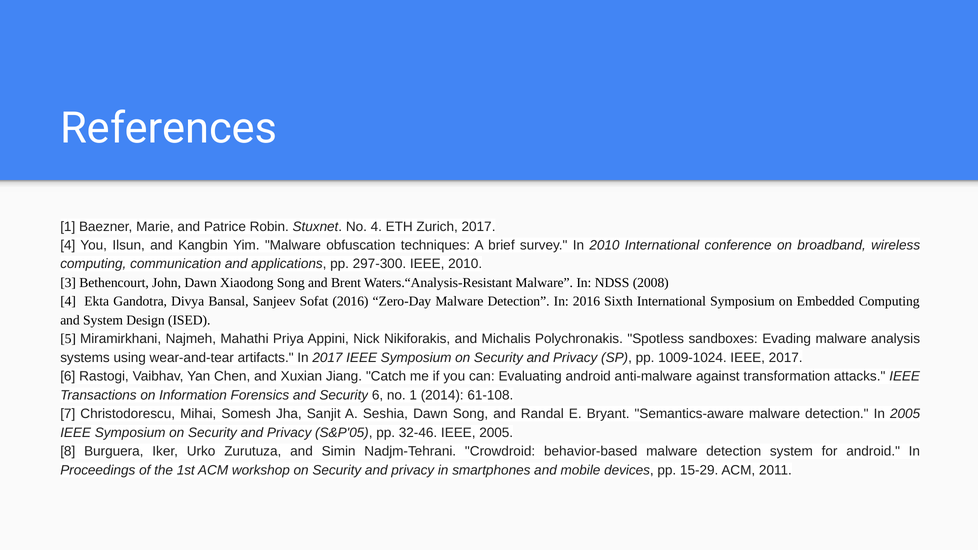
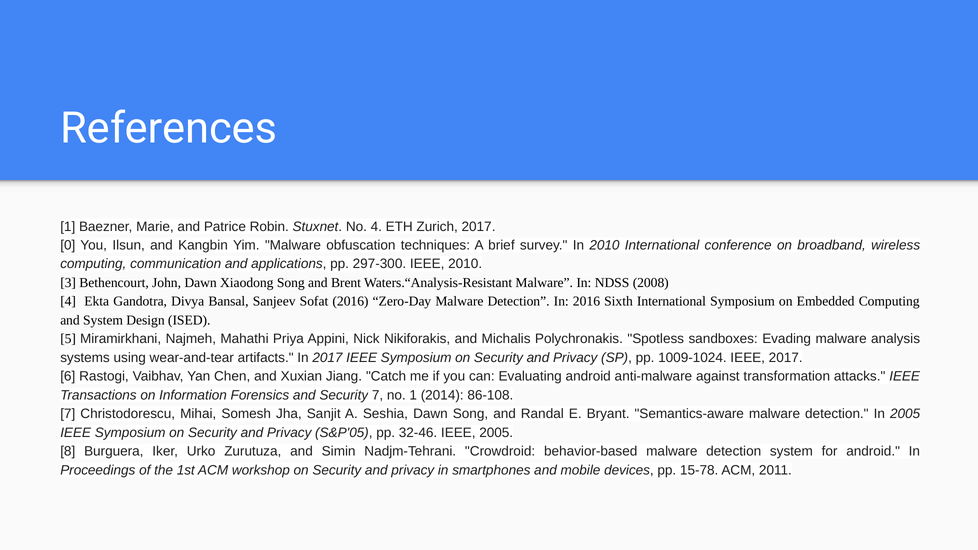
4: 4 -> 0 (68, 245)
Security 6: 6 -> 7 (378, 395)
61-108: 61-108 -> 86-108 (490, 395)
15-29: 15-29 -> 15-78 (699, 470)
